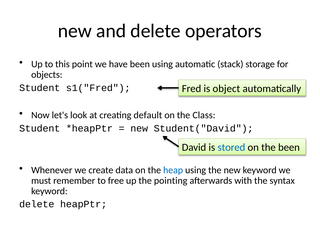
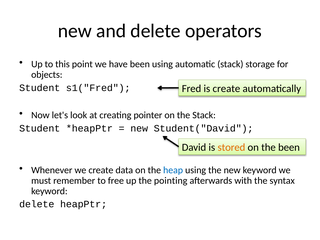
is object: object -> create (226, 89)
default: default -> pointer (148, 115)
the Class: Class -> Stack (204, 115)
stored colour: blue -> orange (231, 147)
